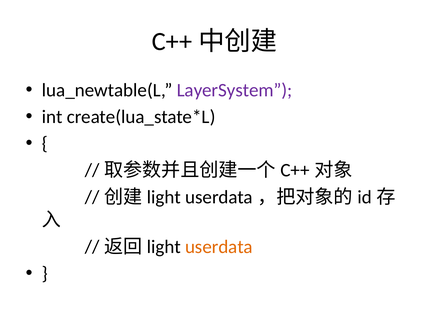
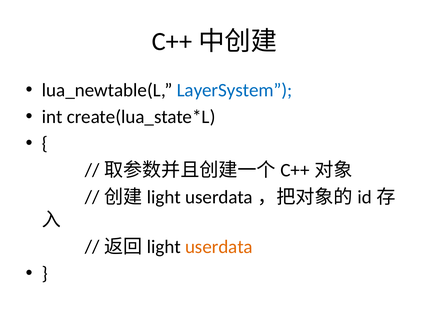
LayerSystem colour: purple -> blue (234, 90)
